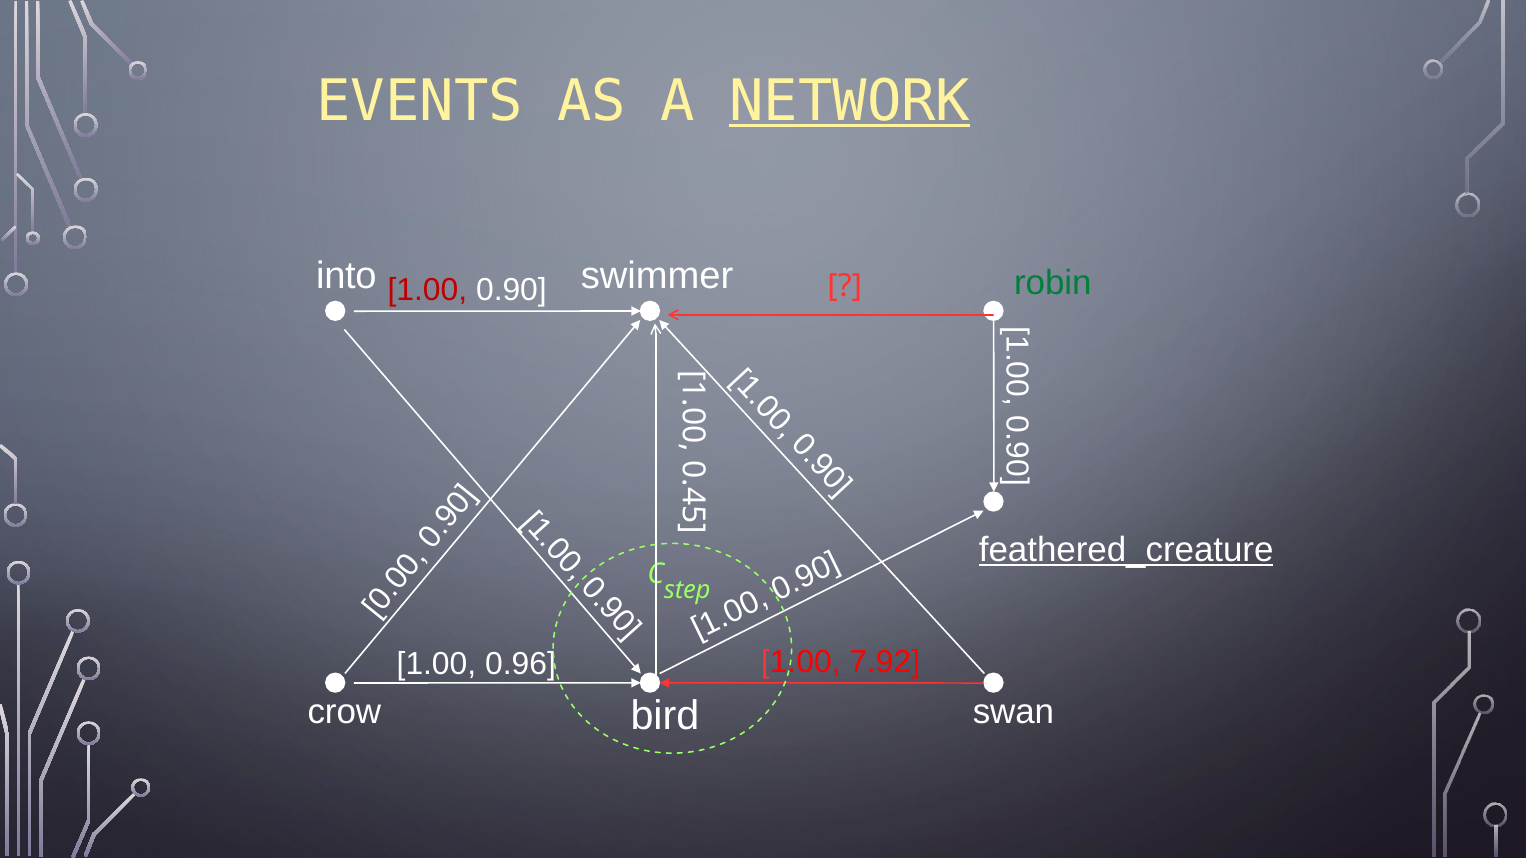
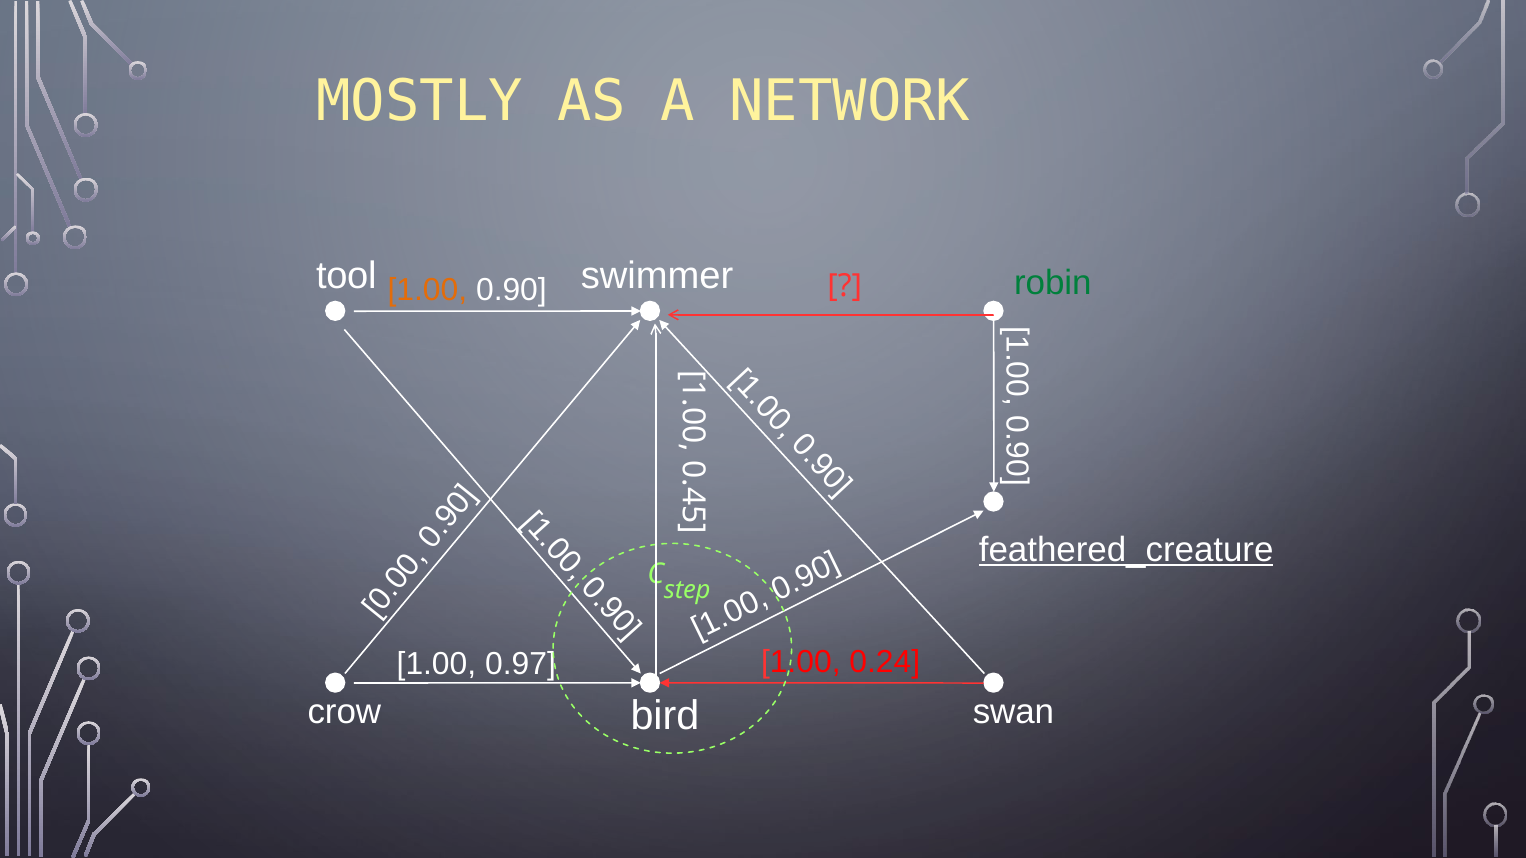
EVENTS: EVENTS -> MOSTLY (420, 101)
NETWORK underline: present -> none (850, 101)
into: into -> tool (346, 276)
1.00 colour: red -> orange (427, 290)
0.96: 0.96 -> 0.97 (520, 664)
7.92: 7.92 -> 0.24 (885, 662)
